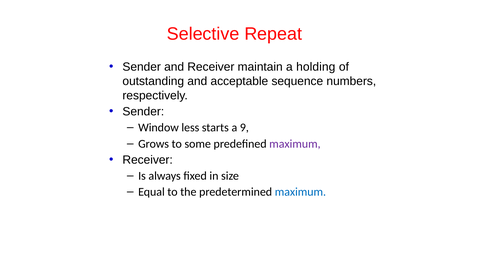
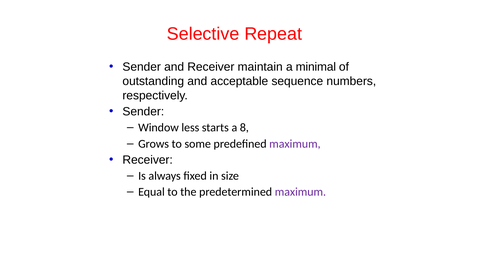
holding: holding -> minimal (316, 67)
9: 9 -> 8 (244, 128)
maximum colour: blue -> purple (300, 192)
